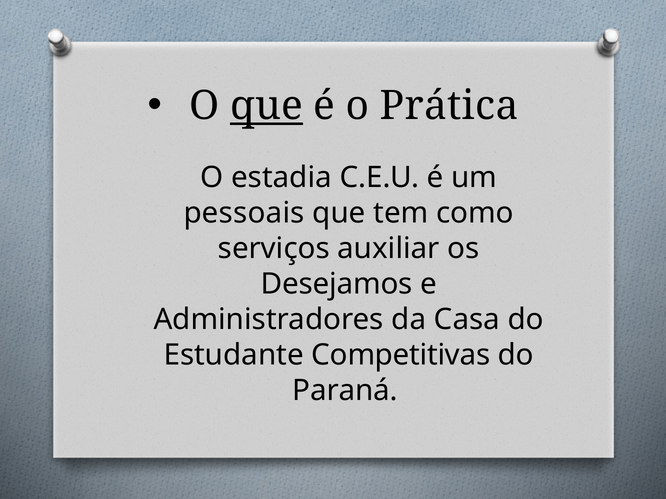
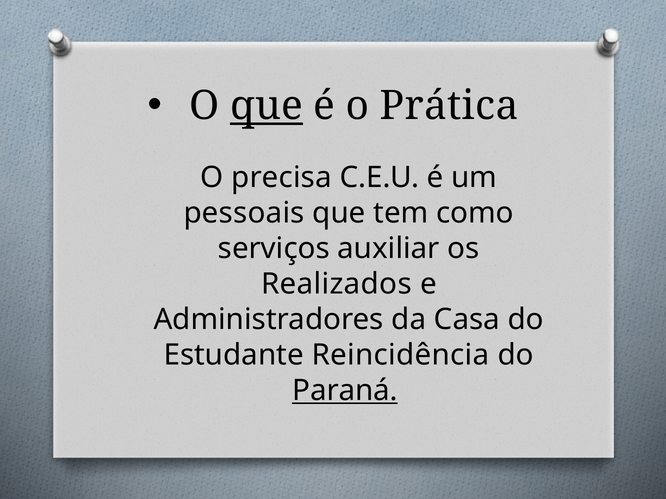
estadia: estadia -> precisa (281, 178)
Desejamos: Desejamos -> Realizados (336, 284)
Competitivas: Competitivas -> Reincidência (401, 355)
Paraná underline: none -> present (345, 391)
